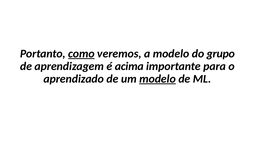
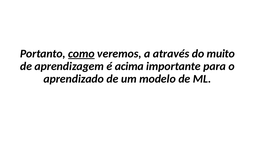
a modelo: modelo -> através (171, 54)
grupo: grupo -> muito (221, 54)
modelo underline: present -> none (158, 79)
